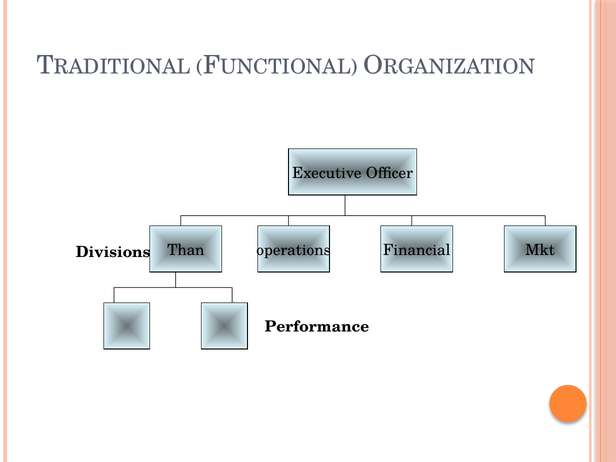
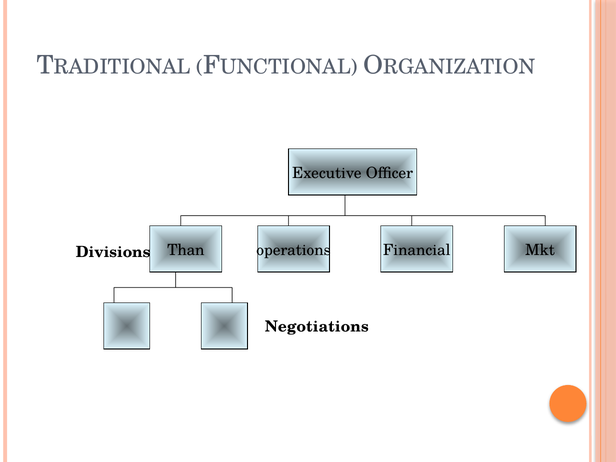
Performance: Performance -> Negotiations (317, 326)
